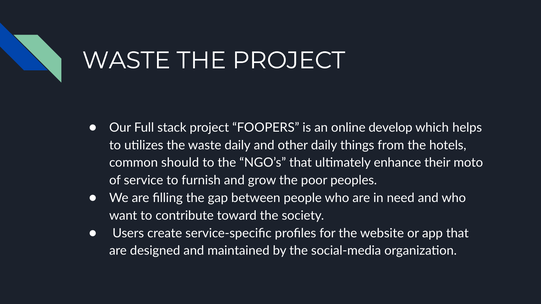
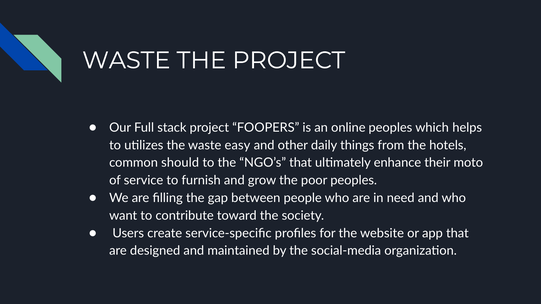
online develop: develop -> peoples (390, 128)
waste daily: daily -> easy (237, 145)
